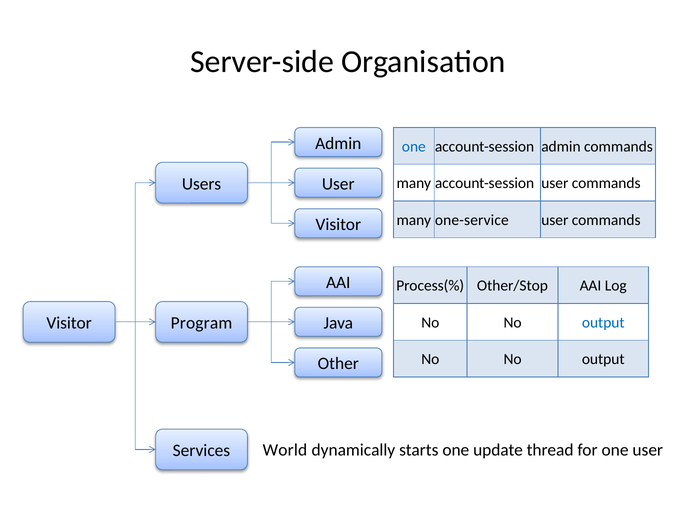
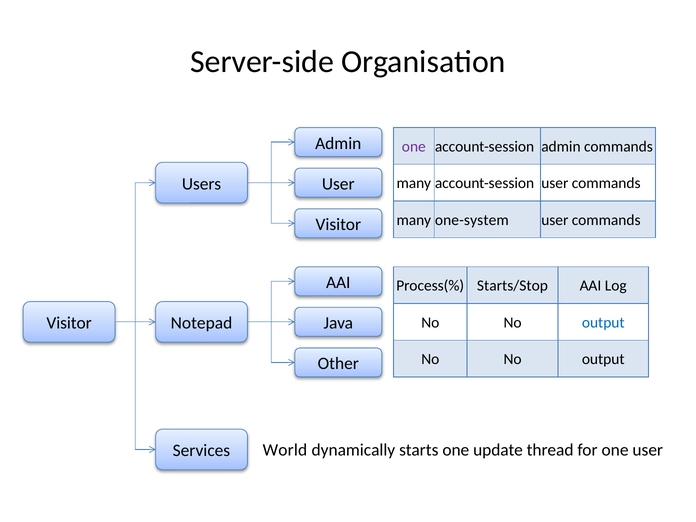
one colour: blue -> purple (414, 147)
one-service: one-service -> one-system (472, 220)
Other/Stop: Other/Stop -> Starts/Stop (512, 286)
Program: Program -> Notepad (202, 323)
